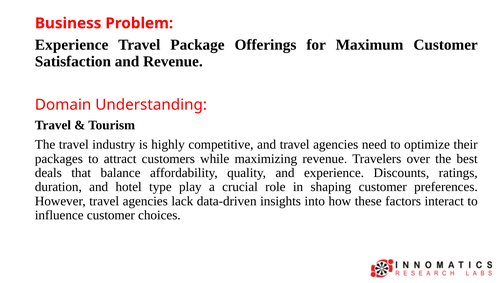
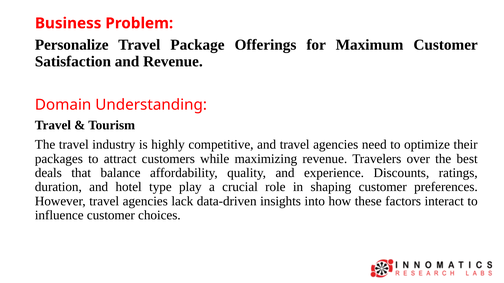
Experience: Experience -> Personalize (72, 45)
